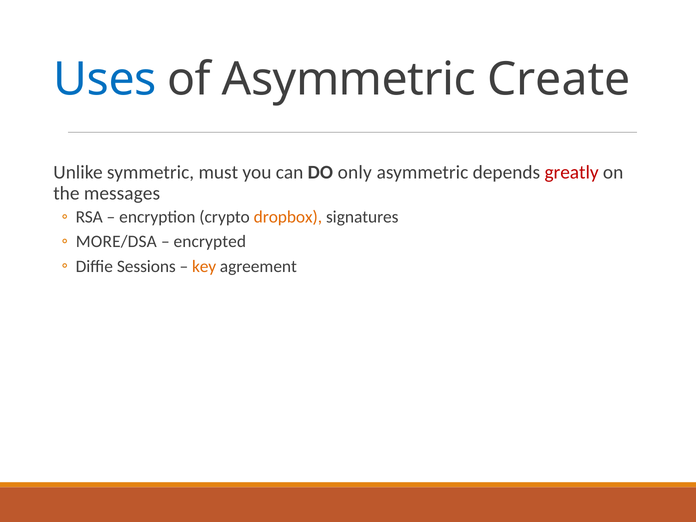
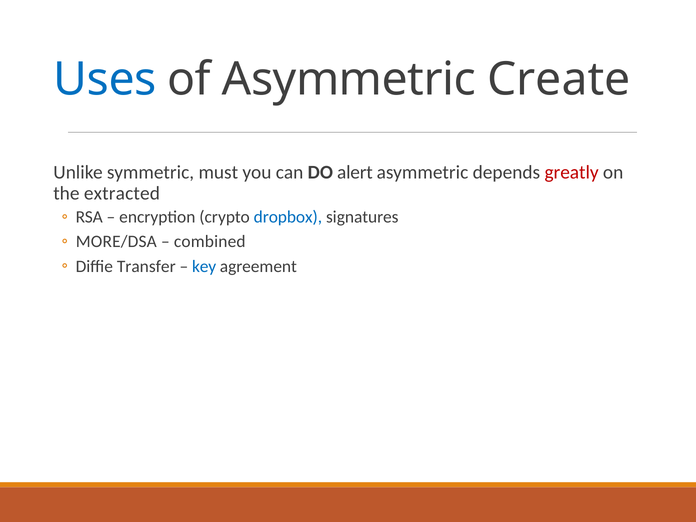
only: only -> alert (355, 172)
messages: messages -> extracted (122, 193)
dropbox colour: orange -> blue (288, 217)
encrypted: encrypted -> combined (210, 242)
Sessions: Sessions -> Transfer (146, 266)
key colour: orange -> blue (204, 266)
